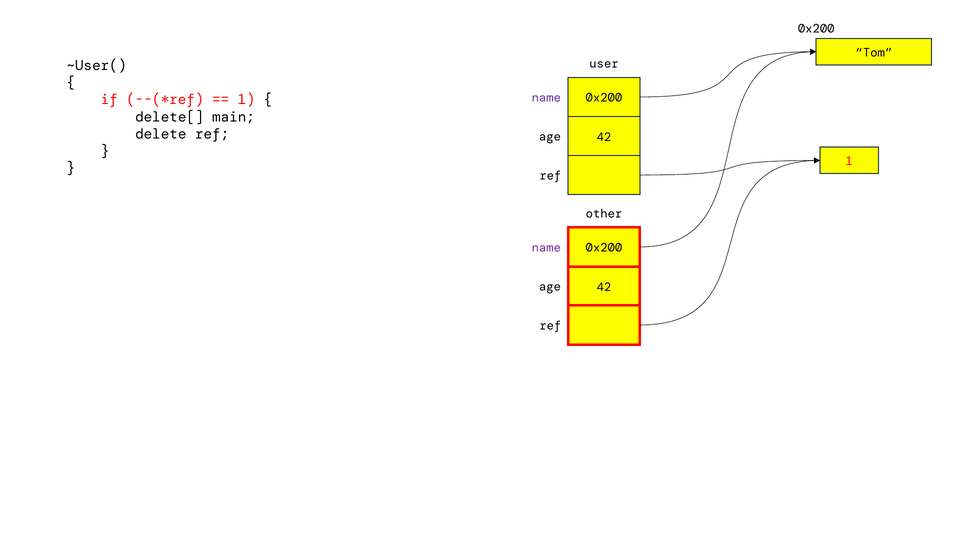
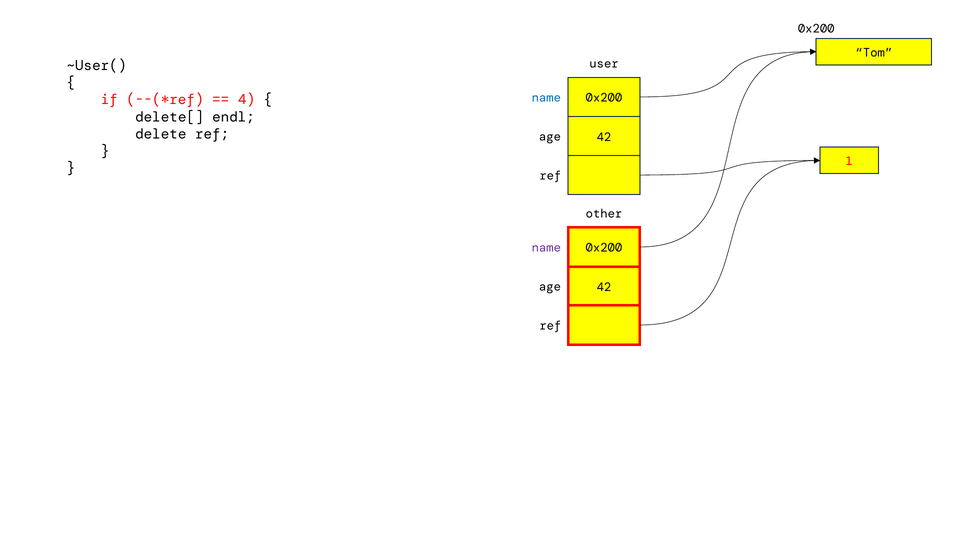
name colour: purple -> blue (546, 98)
1: 1 -> 4 (246, 100)
main: main -> endl (234, 117)
